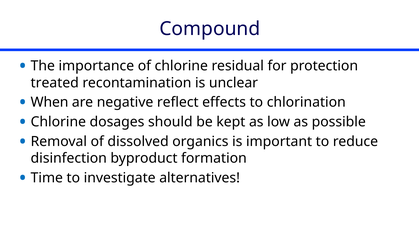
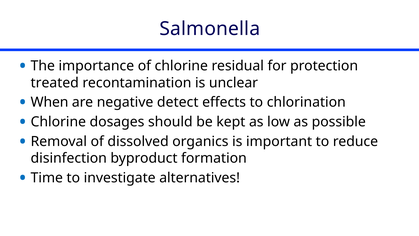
Compound: Compound -> Salmonella (210, 29)
reflect: reflect -> detect (178, 102)
